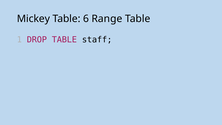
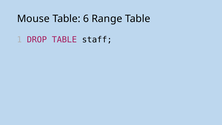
Mickey: Mickey -> Mouse (33, 19)
